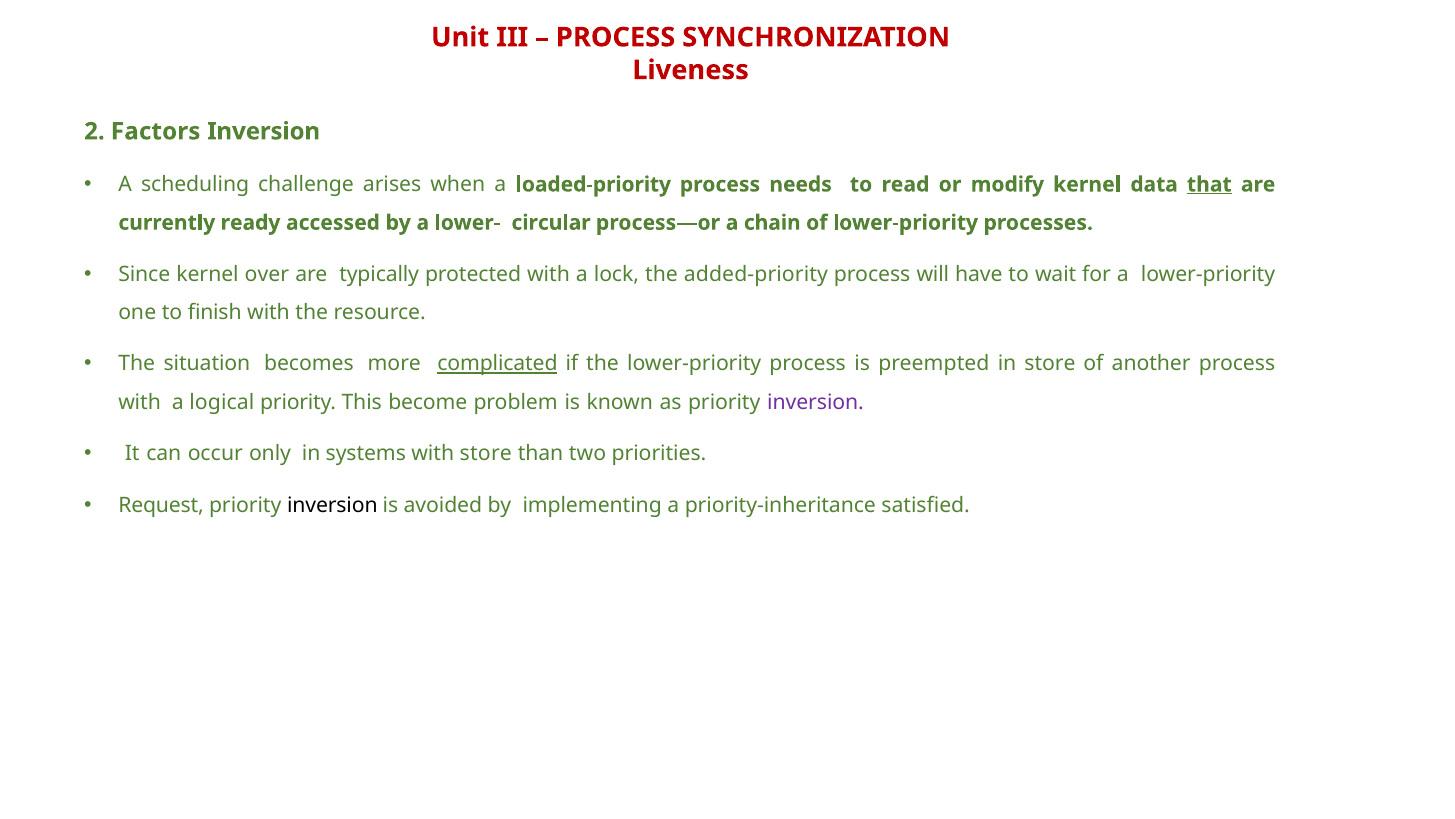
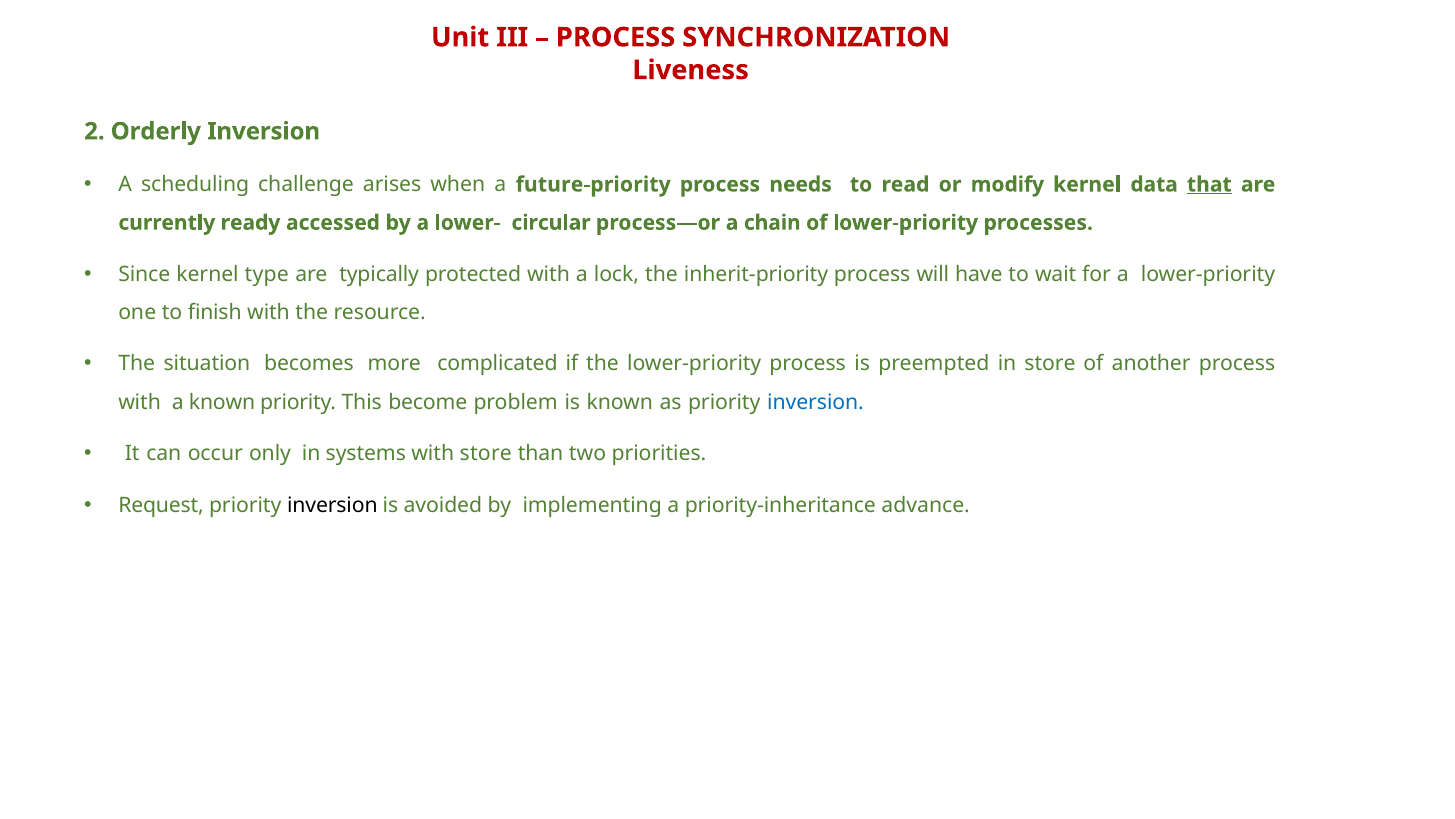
Factors: Factors -> Orderly (156, 131)
loaded-priority: loaded-priority -> future-priority (593, 184)
over: over -> type (267, 274)
added-priority: added-priority -> inherit-priority (756, 274)
complicated underline: present -> none (497, 364)
a logical: logical -> known (222, 402)
inversion colour: purple -> blue (816, 402)
satisfied: satisfied -> advance (926, 505)
